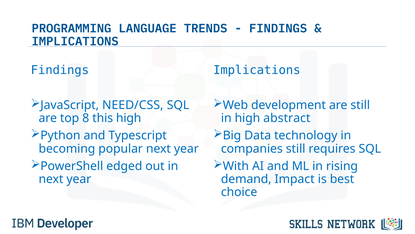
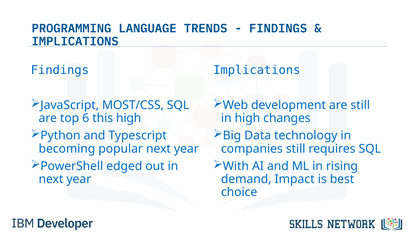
NEED/CSS: NEED/CSS -> MOST/CSS (133, 105)
8: 8 -> 6 (86, 118)
abstract: abstract -> changes (287, 118)
